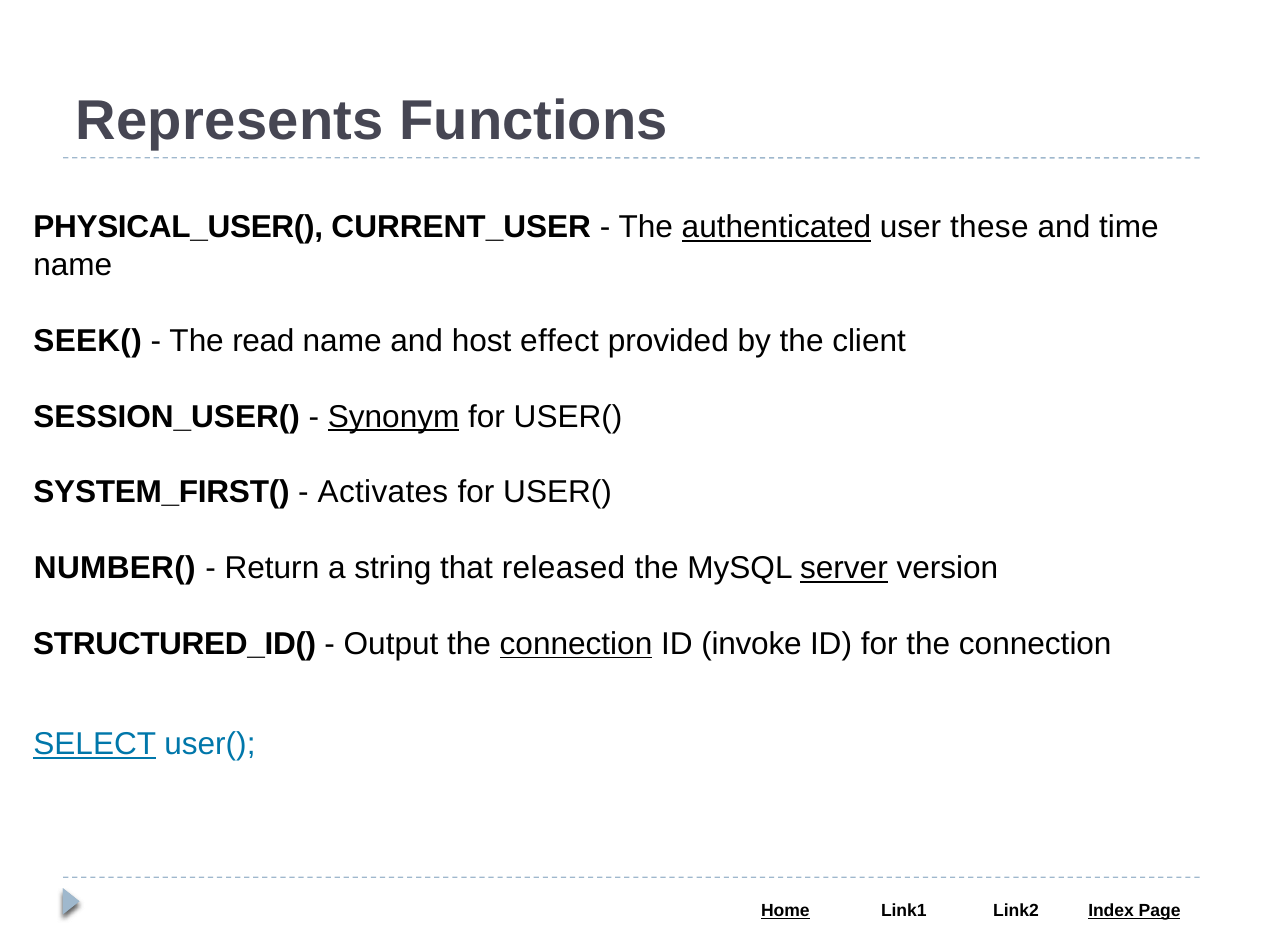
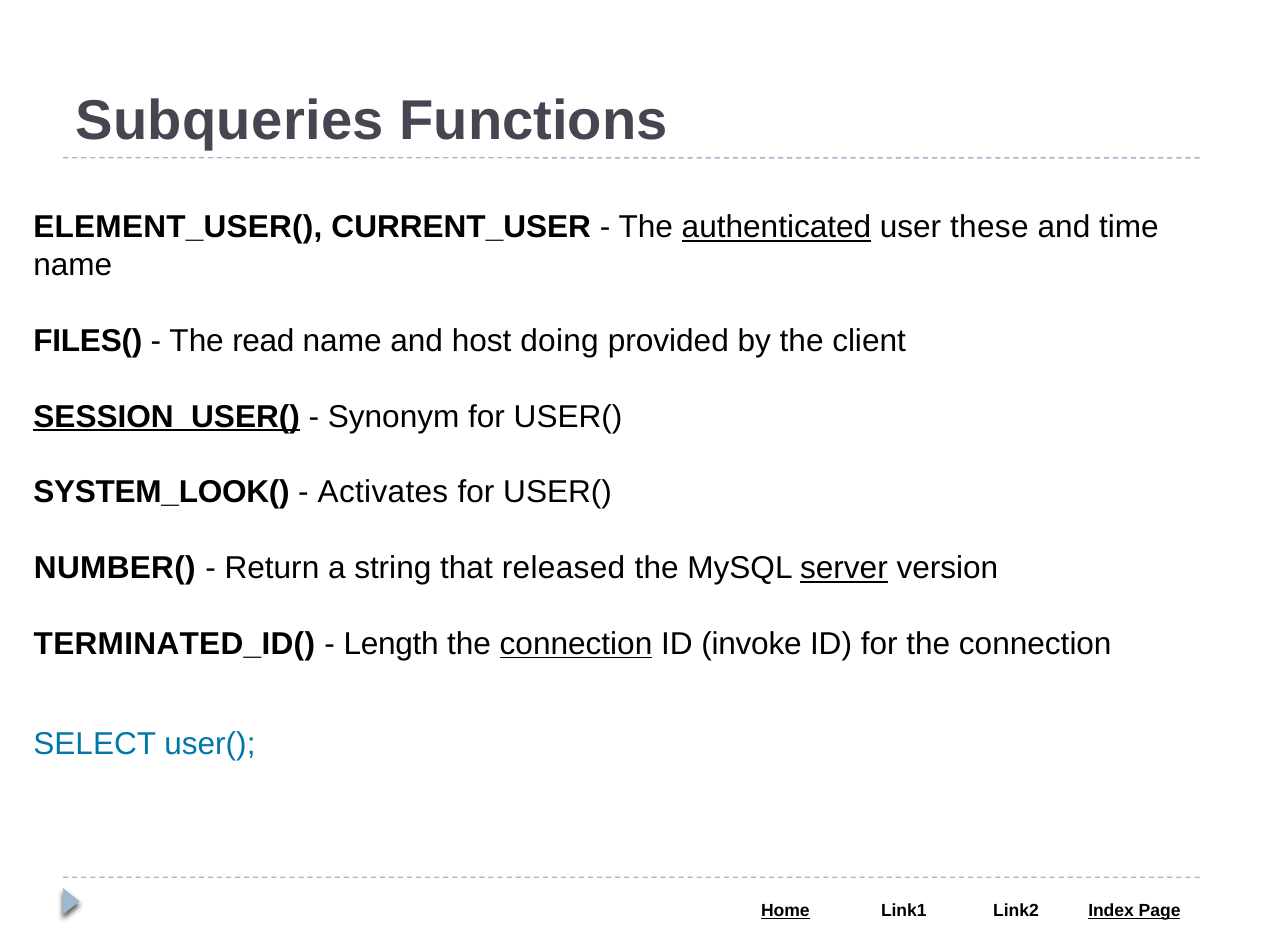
Represents: Represents -> Subqueries (230, 121)
PHYSICAL_USER(: PHYSICAL_USER( -> ELEMENT_USER( (178, 227)
SEEK(: SEEK( -> FILES( (88, 341)
effect: effect -> doing (560, 341)
SESSION_USER( underline: none -> present (167, 417)
Synonym underline: present -> none (394, 417)
SYSTEM_FIRST(: SYSTEM_FIRST( -> SYSTEM_LOOK( (162, 493)
STRUCTURED_ID(: STRUCTURED_ID( -> TERMINATED_ID( (174, 644)
Output: Output -> Length (391, 644)
SELECT underline: present -> none (95, 744)
